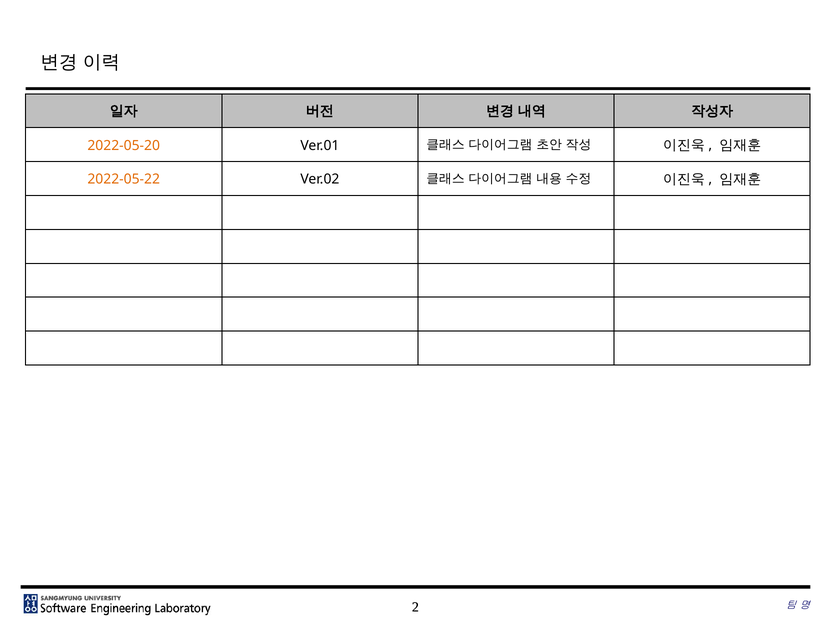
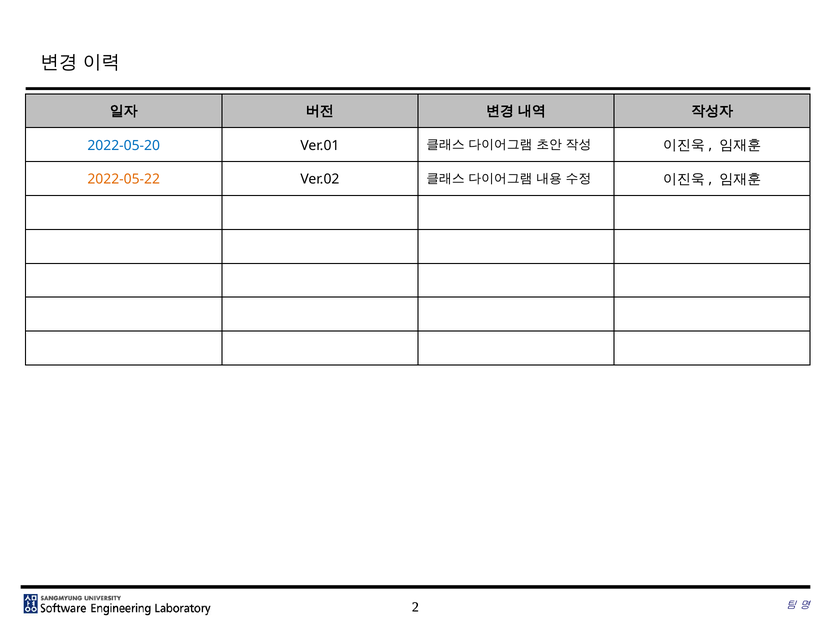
2022-05-20 colour: orange -> blue (124, 145)
